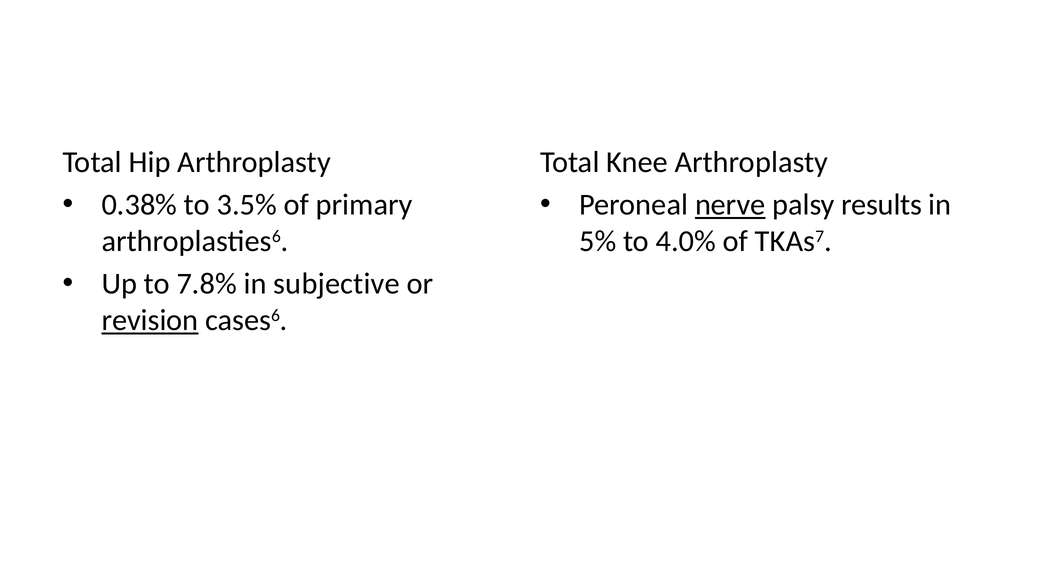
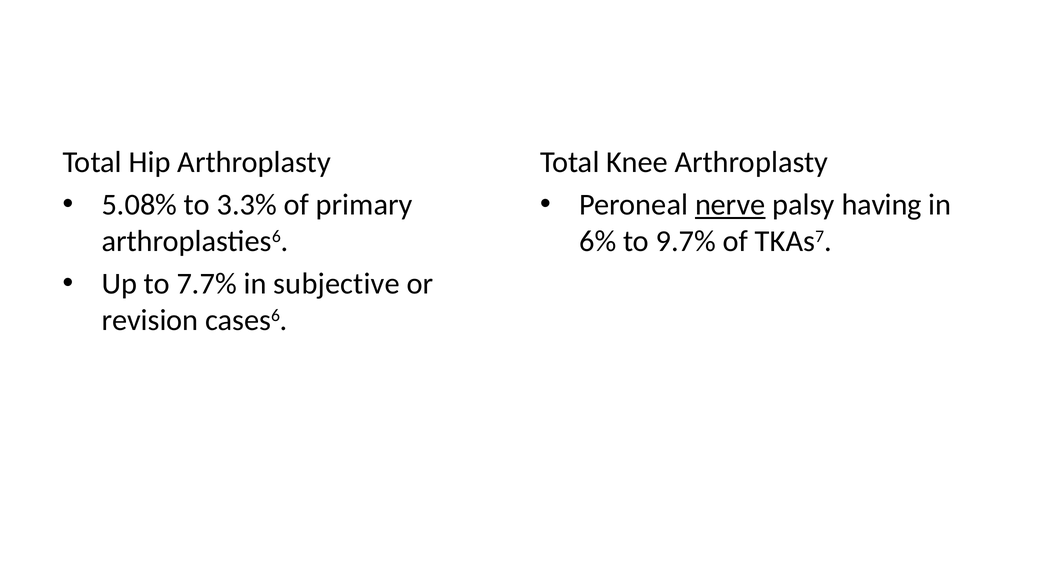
0.38%: 0.38% -> 5.08% (139, 205)
3.5%: 3.5% -> 3.3% (247, 205)
results: results -> having (882, 205)
5%: 5% -> 6% (598, 241)
4.0%: 4.0% -> 9.7% (686, 241)
7.8%: 7.8% -> 7.7% (207, 284)
revision underline: present -> none (150, 320)
